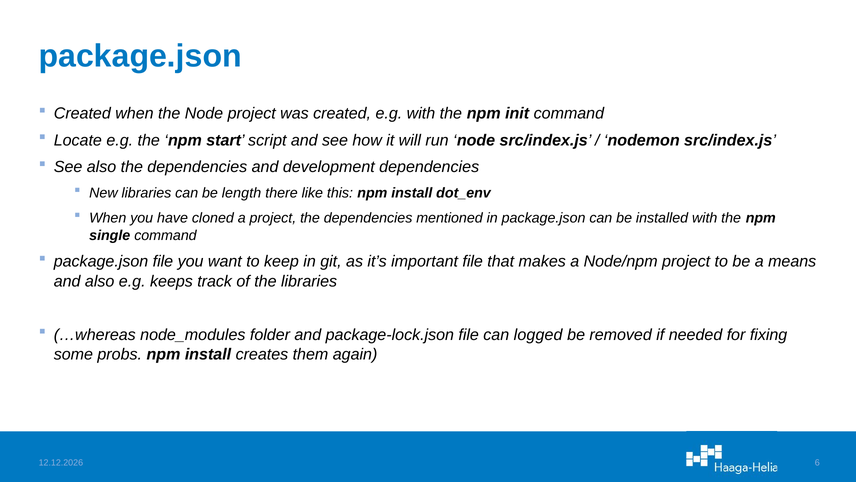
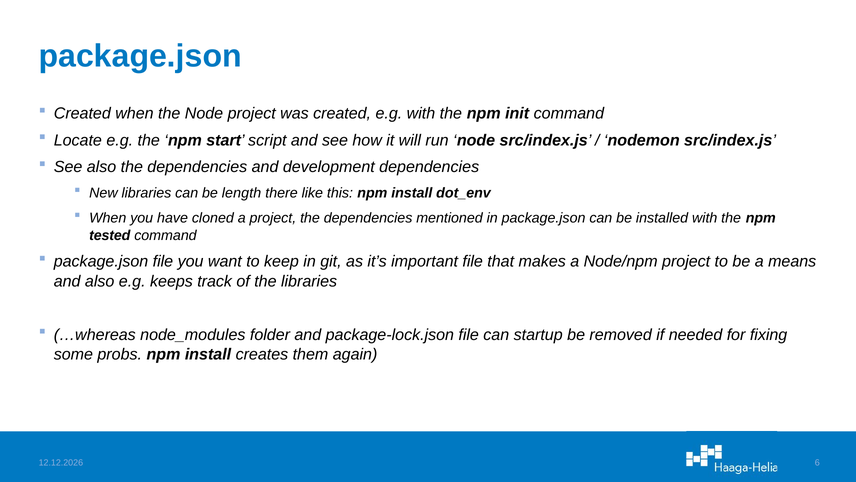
single: single -> tested (110, 236)
logged: logged -> startup (538, 334)
